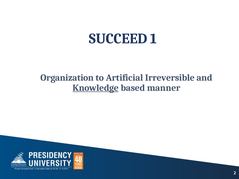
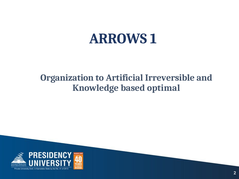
SUCCEED: SUCCEED -> ARROWS (118, 39)
Knowledge underline: present -> none (96, 88)
manner: manner -> optimal (164, 88)
